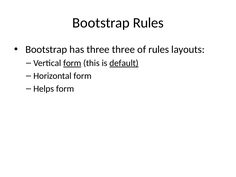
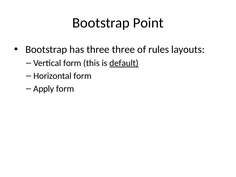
Bootstrap Rules: Rules -> Point (148, 23)
form underline: present -> none (72, 63)
Helps: Helps -> Apply (44, 89)
